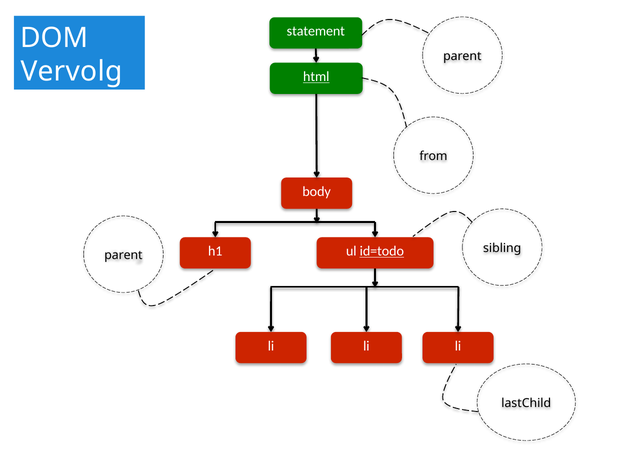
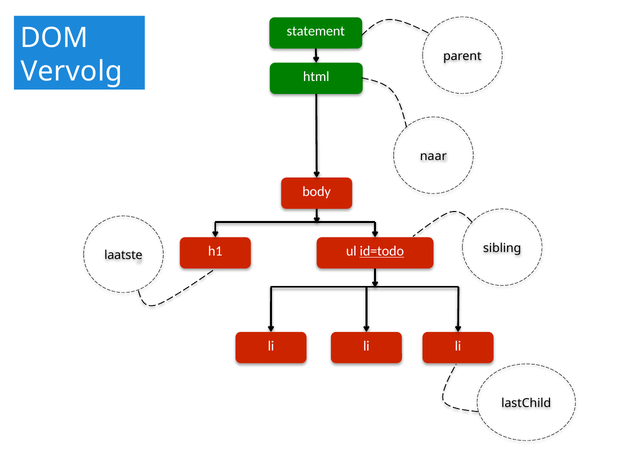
html underline: present -> none (316, 77)
from: from -> naar (433, 156)
parent: parent -> laatste (123, 255)
